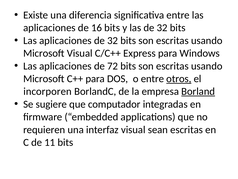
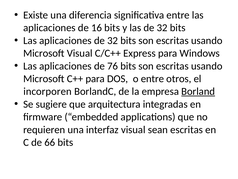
72: 72 -> 76 (113, 66)
otros underline: present -> none (179, 79)
computador: computador -> arquitectura (114, 104)
11: 11 -> 66 (50, 142)
